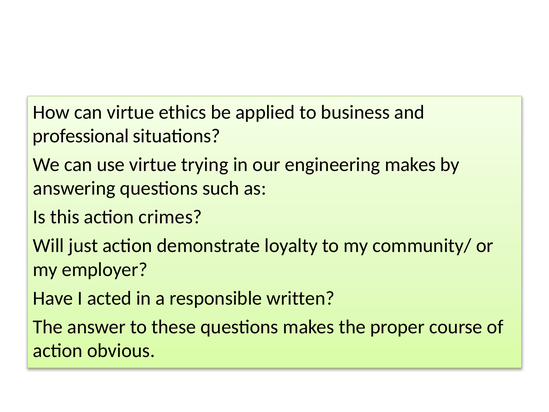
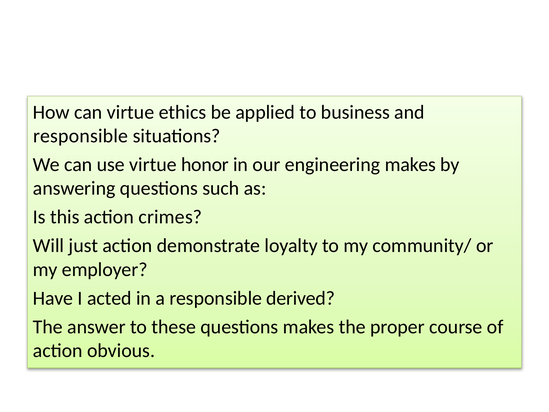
professional: professional -> responsible (81, 136)
trying: trying -> honor (205, 165)
written: written -> derived (301, 298)
